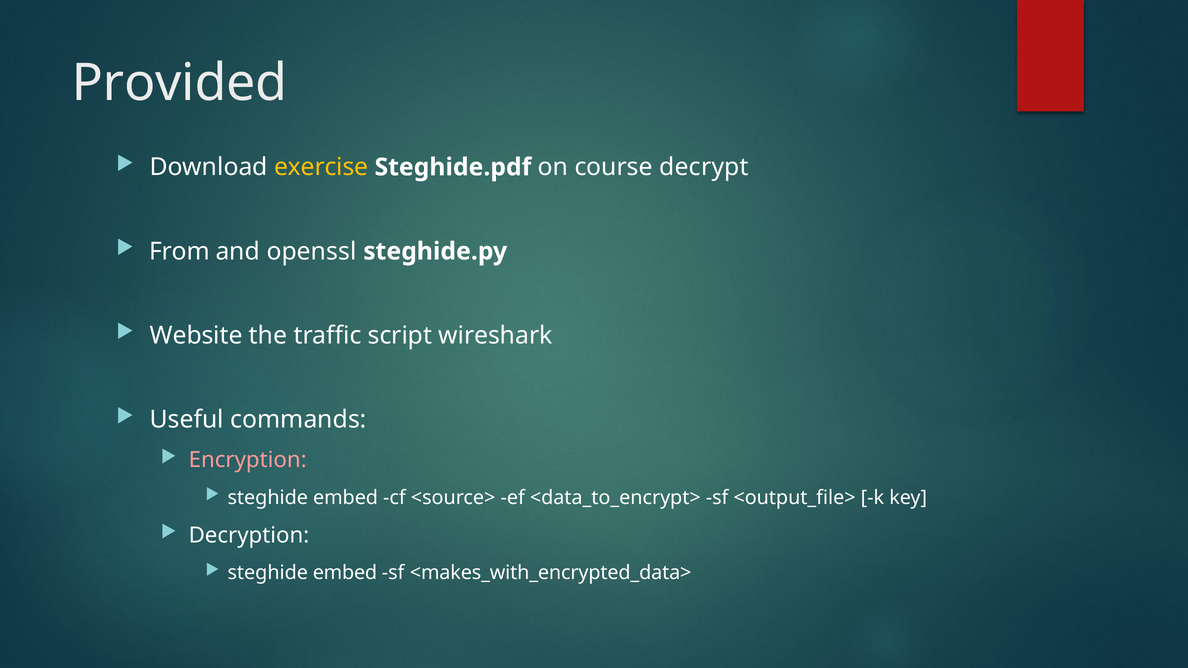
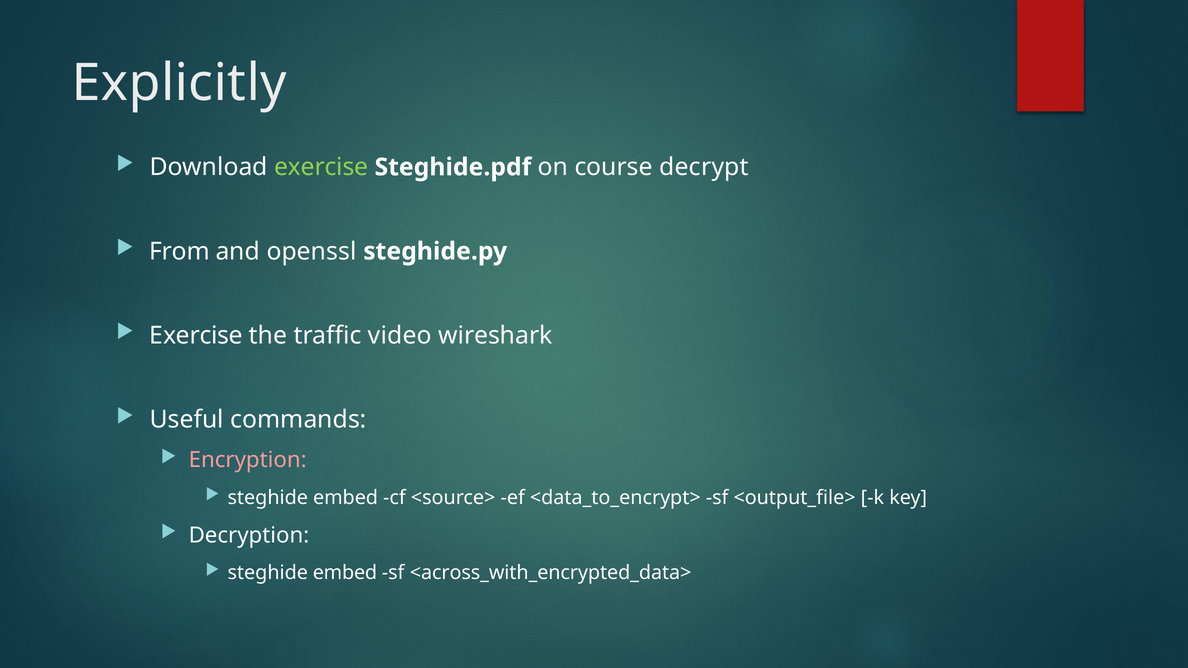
Provided: Provided -> Explicitly (179, 83)
exercise colour: yellow -> light green (321, 167)
Website: Website -> Exercise (196, 336)
script: script -> video (400, 336)
<makes_with_encrypted_data>: <makes_with_encrypted_data> -> <across_with_encrypted_data> (551, 573)
